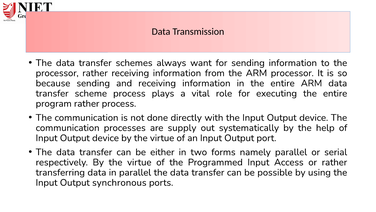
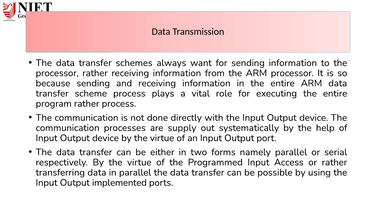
synchronous: synchronous -> implemented (119, 182)
